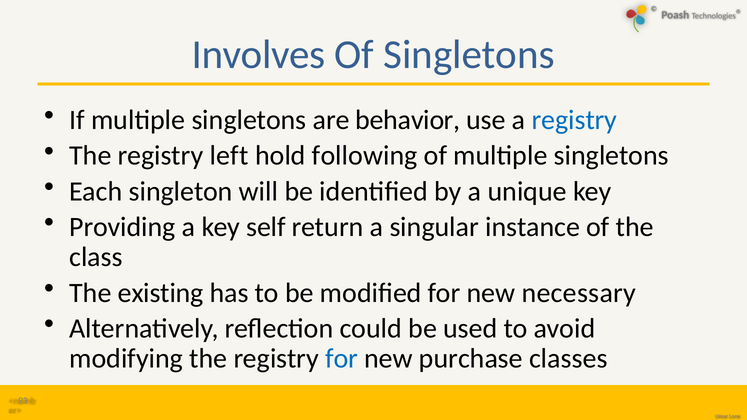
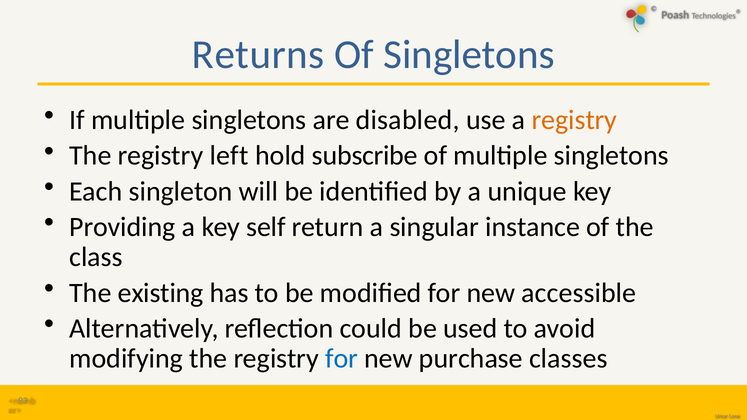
Involves: Involves -> Returns (258, 55)
behavior: behavior -> disabled (408, 120)
registry colour: blue -> orange (574, 120)
following: following -> subscribe (365, 156)
necessary: necessary -> accessible (579, 293)
